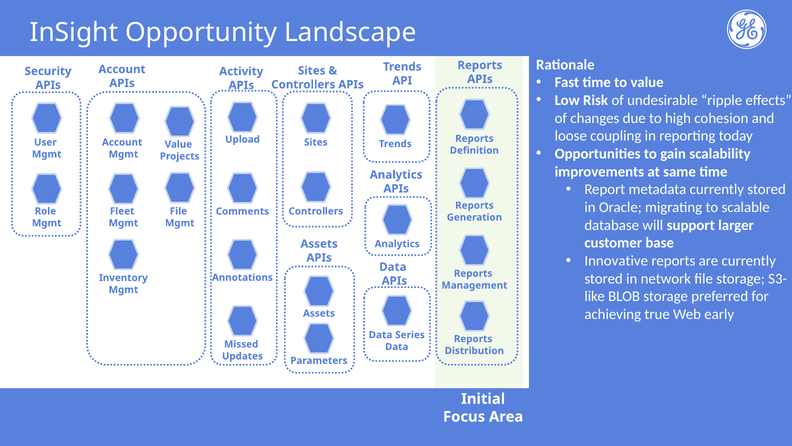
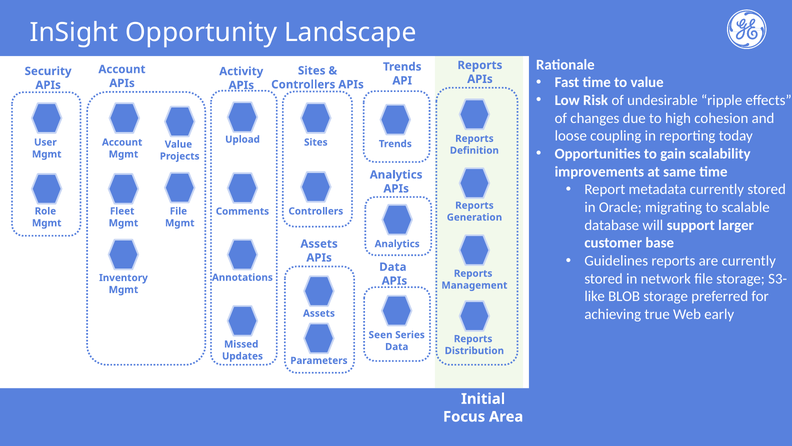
Innovative: Innovative -> Guidelines (616, 261)
Data: Data -> Seen (381, 335)
